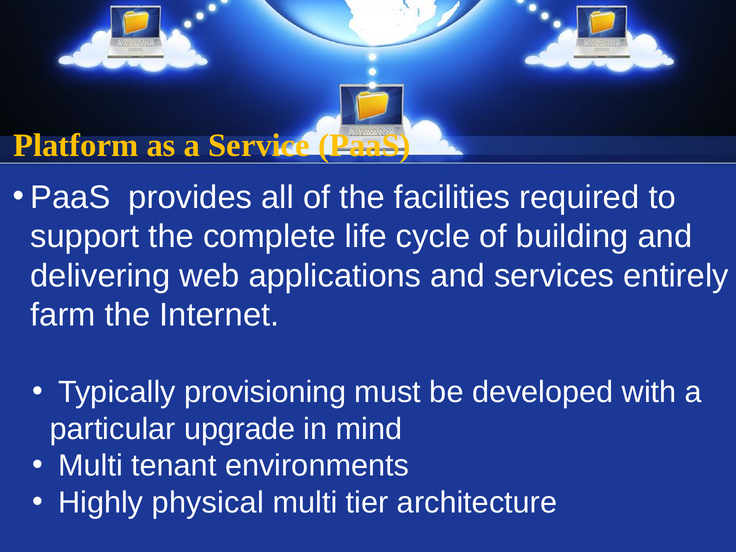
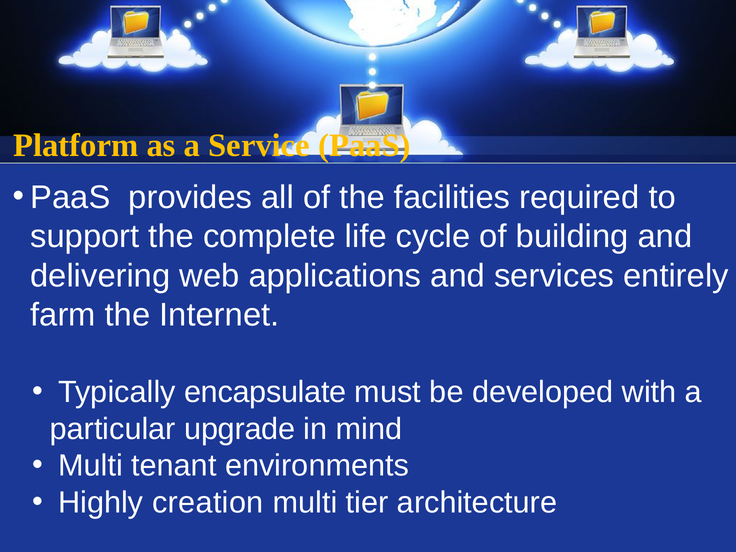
provisioning: provisioning -> encapsulate (265, 392)
physical: physical -> creation (208, 503)
